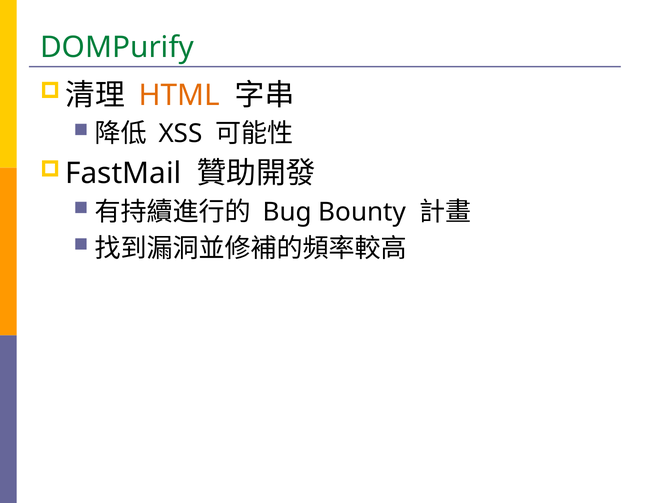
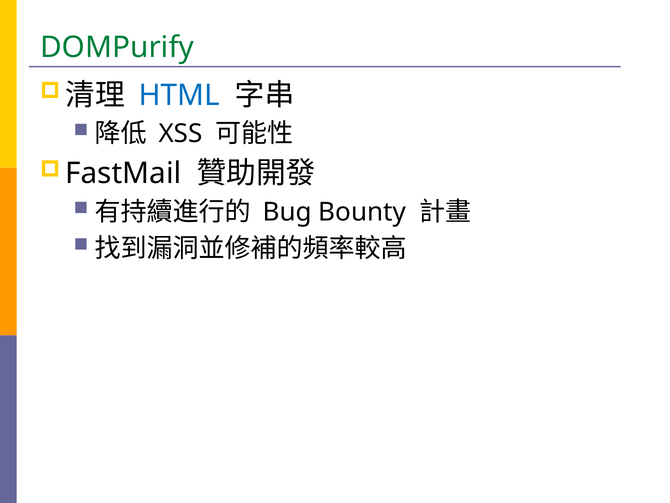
HTML colour: orange -> blue (179, 95)
